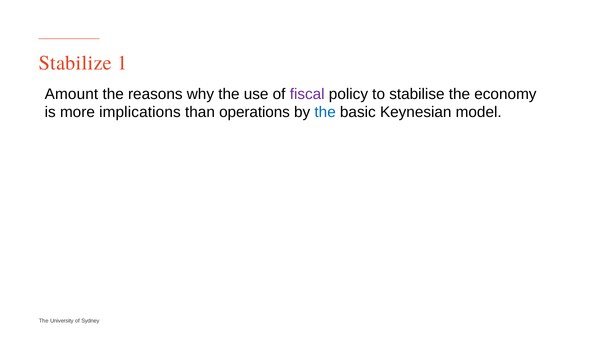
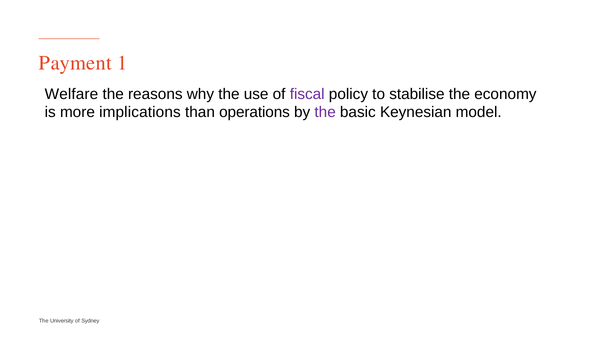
Stabilize: Stabilize -> Payment (75, 63)
Amount: Amount -> Welfare (71, 94)
the colour: blue -> purple (325, 112)
